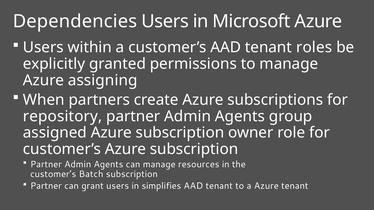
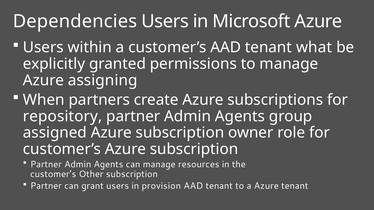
roles: roles -> what (314, 47)
Batch: Batch -> Other (91, 174)
simplifies: simplifies -> provision (161, 186)
